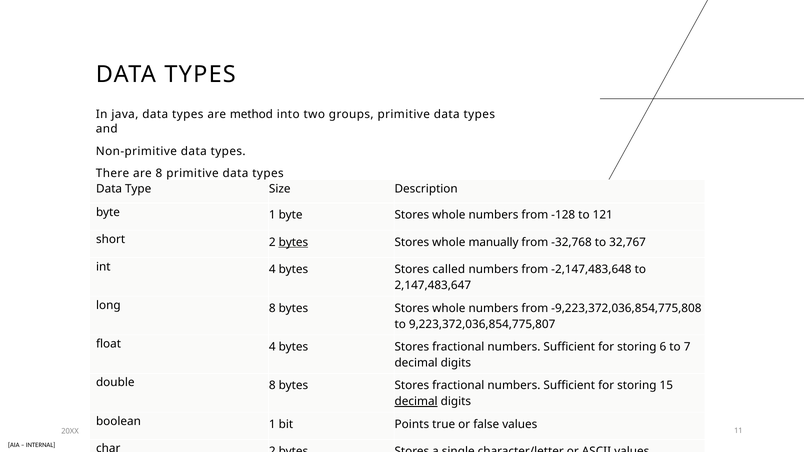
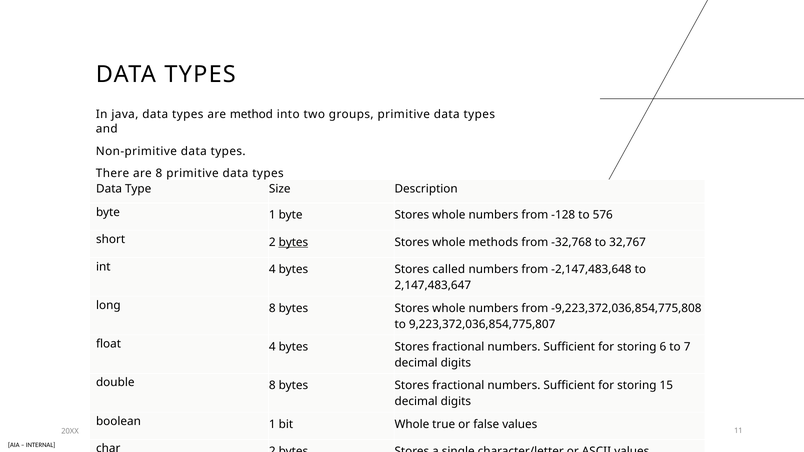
121: 121 -> 576 (603, 215)
manually: manually -> methods (493, 242)
decimal underline: present -> none (416, 402)
bit Points: Points -> Whole (412, 424)
